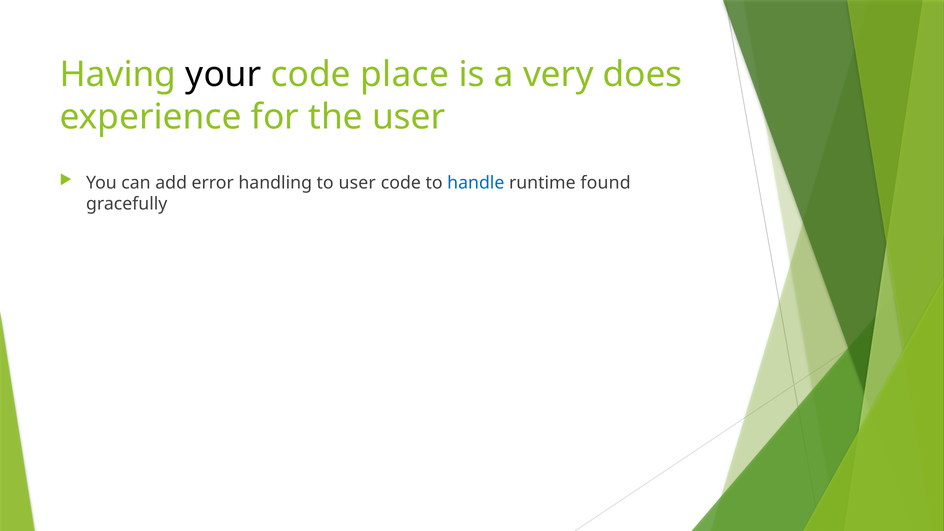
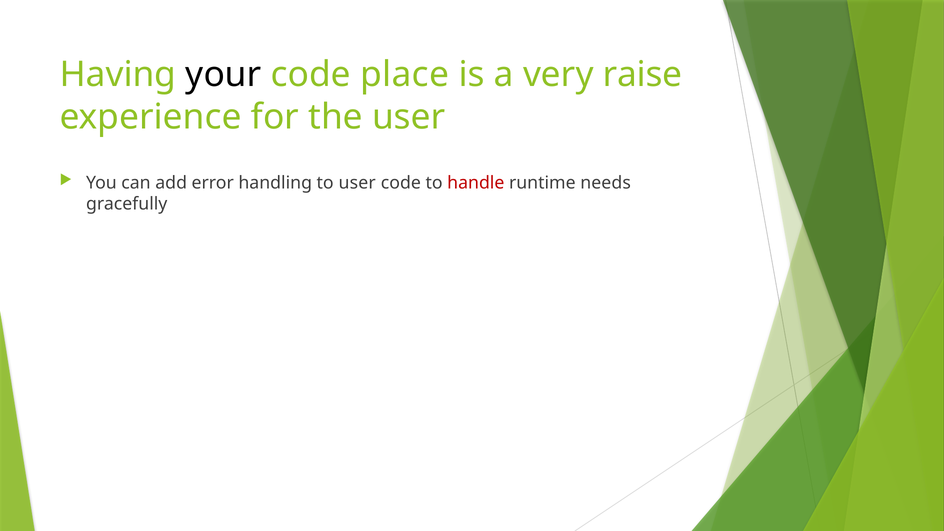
does: does -> raise (643, 74)
handle colour: blue -> red (476, 183)
found: found -> needs (606, 183)
